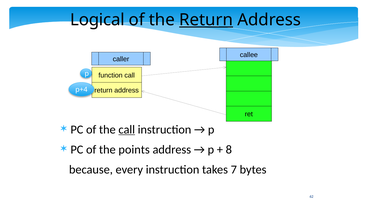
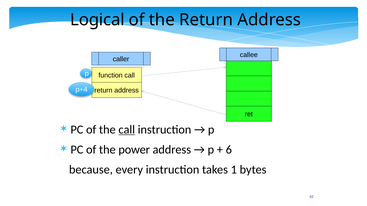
Return underline: present -> none (206, 20)
points: points -> power (134, 150)
8: 8 -> 6 (229, 150)
7: 7 -> 1 (234, 170)
